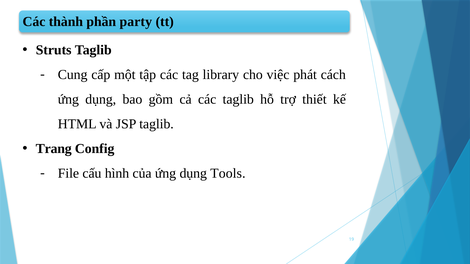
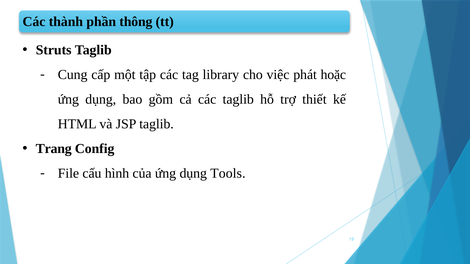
party: party -> thông (136, 22)
cách: cách -> hoặc (333, 75)
